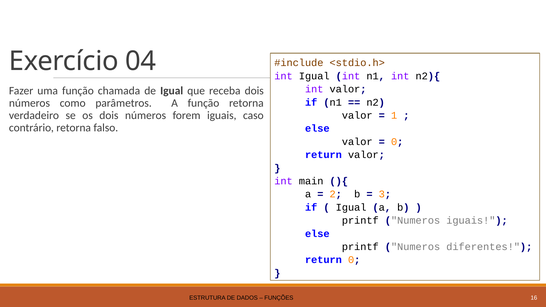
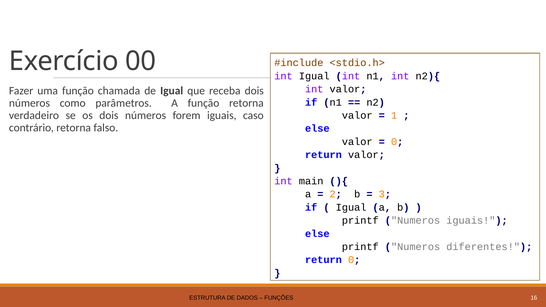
04: 04 -> 00 (141, 61)
